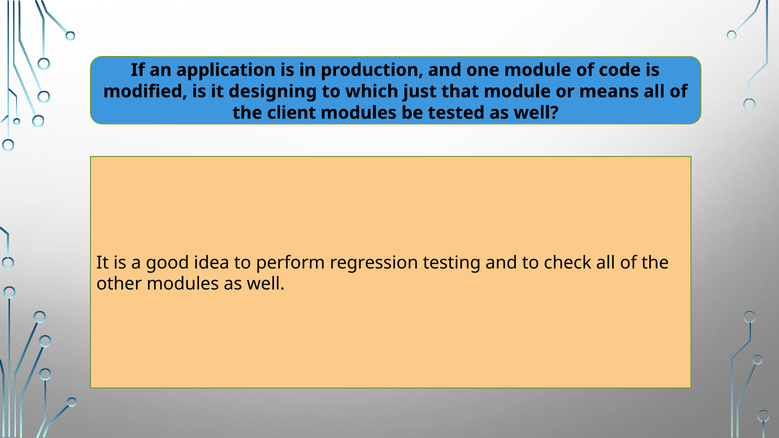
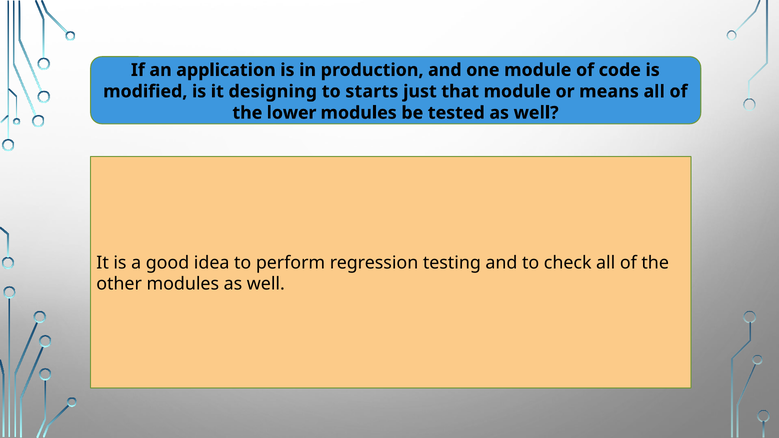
which: which -> starts (372, 91)
client: client -> lower (292, 113)
